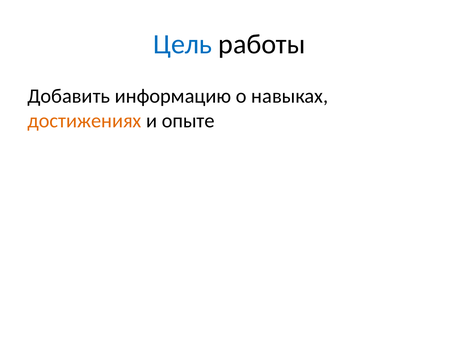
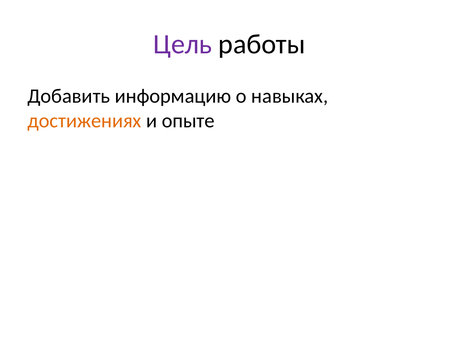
Цель colour: blue -> purple (183, 44)
